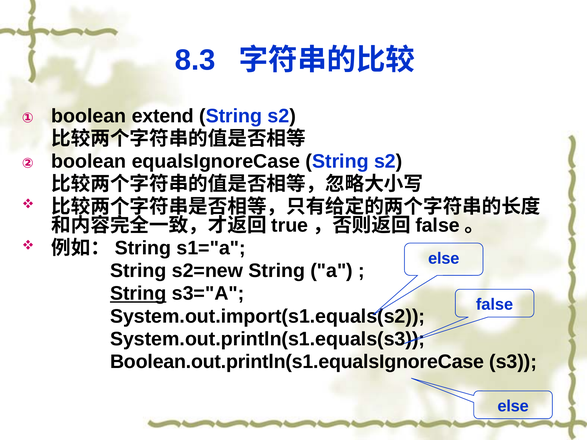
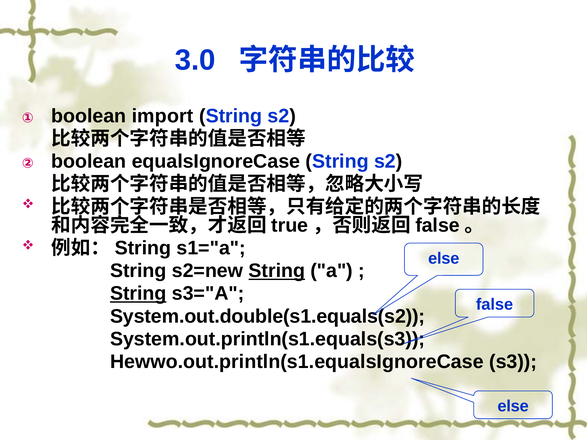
8.3: 8.3 -> 3.0 (195, 60)
extend: extend -> import (163, 116)
String underline: none -> present (277, 271)
System.out.import(s1.equals(s2: System.out.import(s1.equals(s2 -> System.out.double(s1.equals(s2 (268, 316)
Boolean.out.println(s1.equalsIgnoreCase: Boolean.out.println(s1.equalsIgnoreCase -> Hewwo.out.println(s1.equalsIgnoreCase (297, 362)
